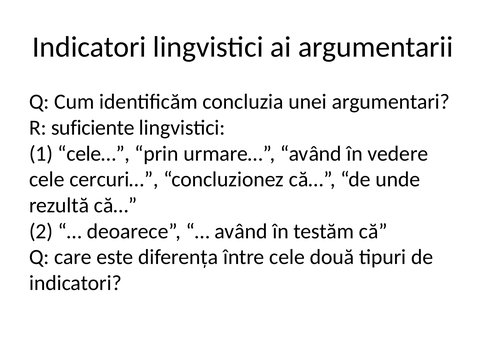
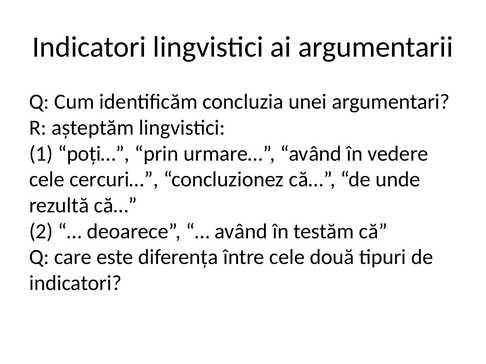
suficiente: suficiente -> așteptăm (93, 128)
cele…: cele… -> poți… (94, 154)
